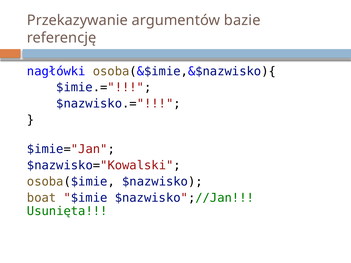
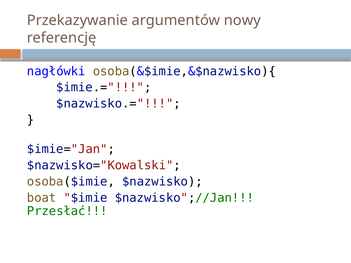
bazie: bazie -> nowy (242, 20)
Usunięta: Usunięta -> Przesłać (67, 211)
